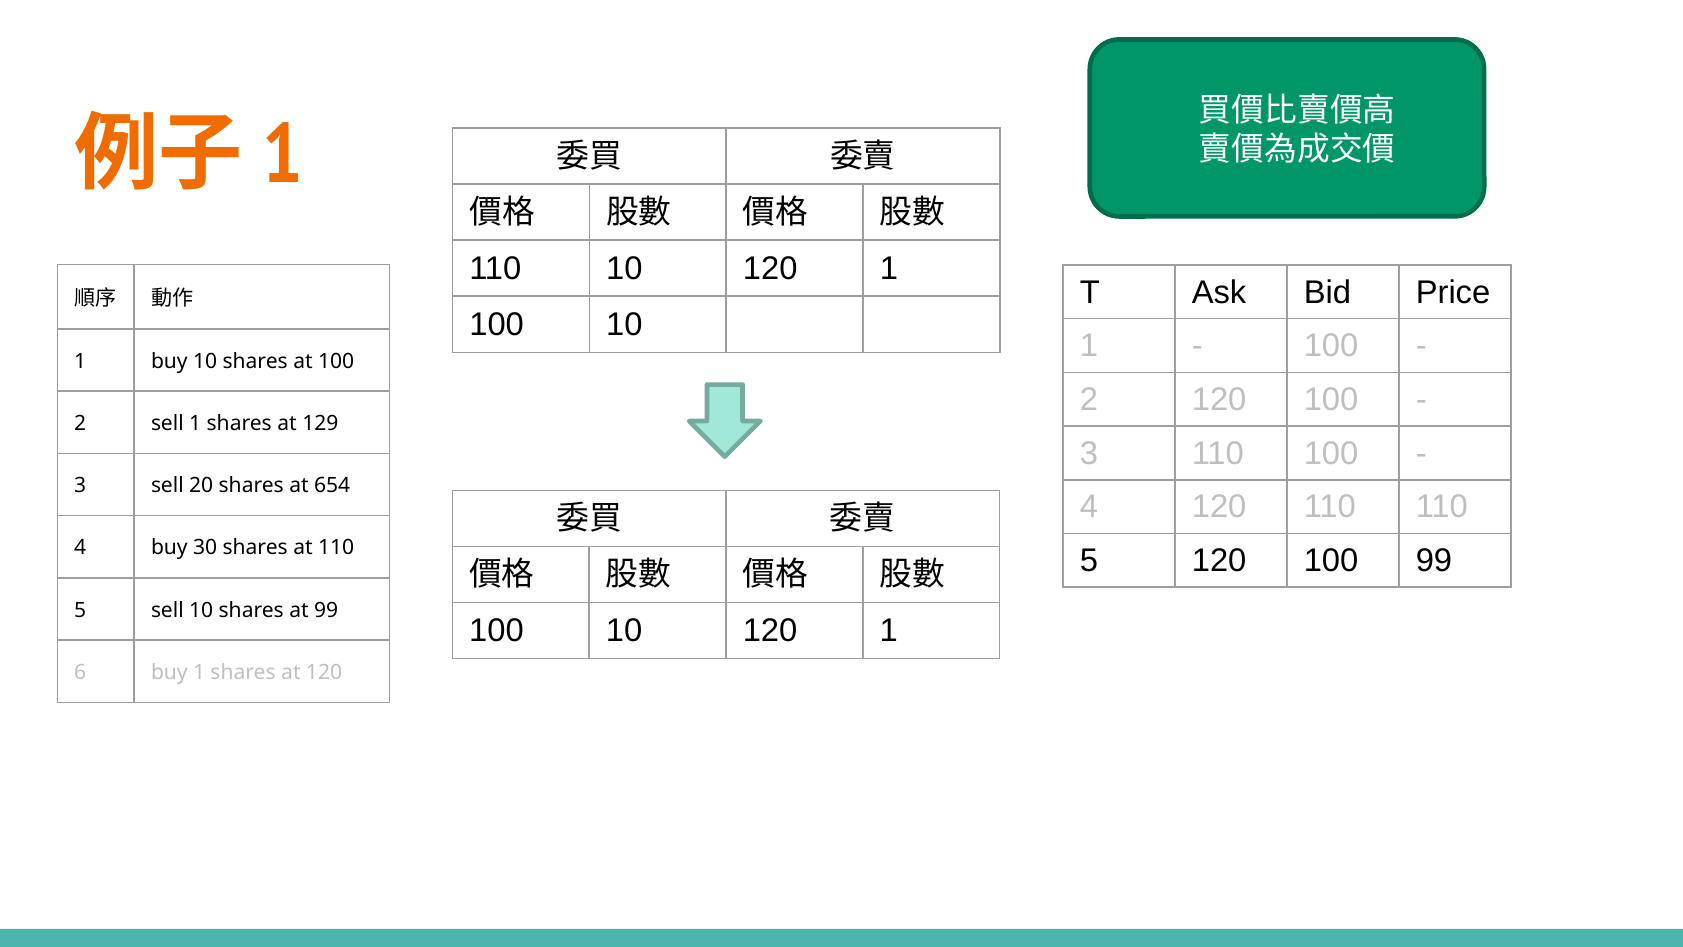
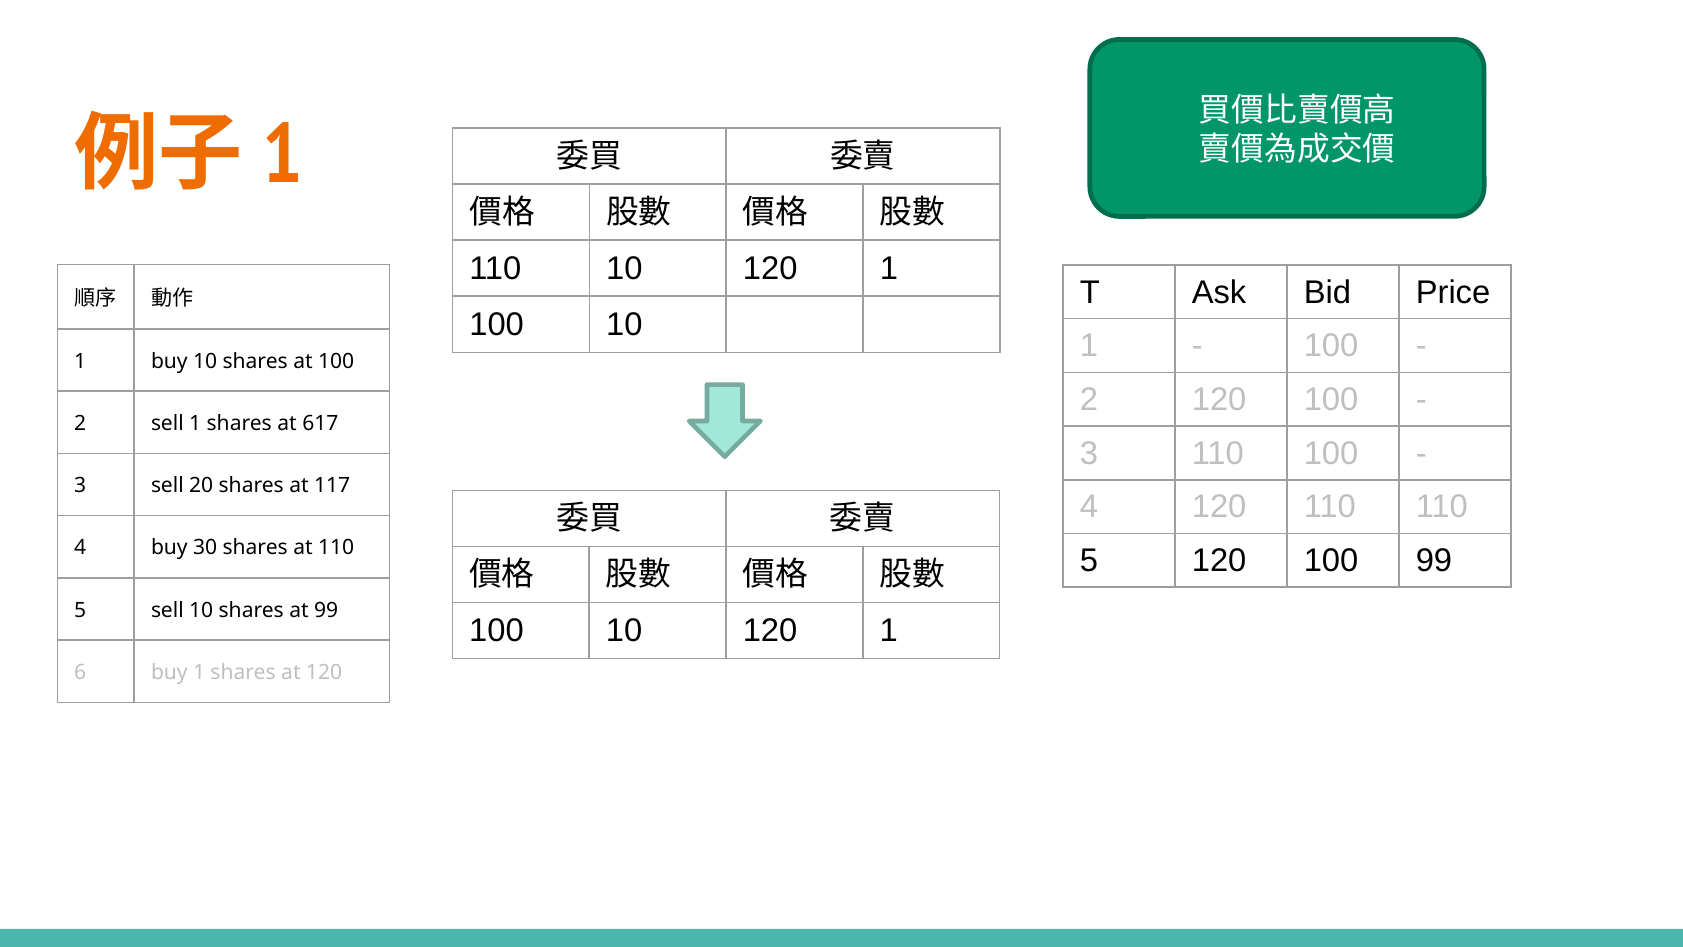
129: 129 -> 617 (320, 423)
654: 654 -> 117 (332, 485)
